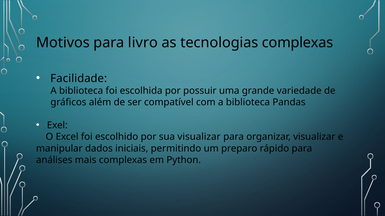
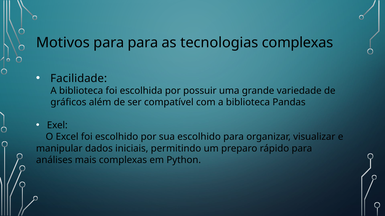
para livro: livro -> para (143, 43)
sua visualizar: visualizar -> escolhido (199, 137)
